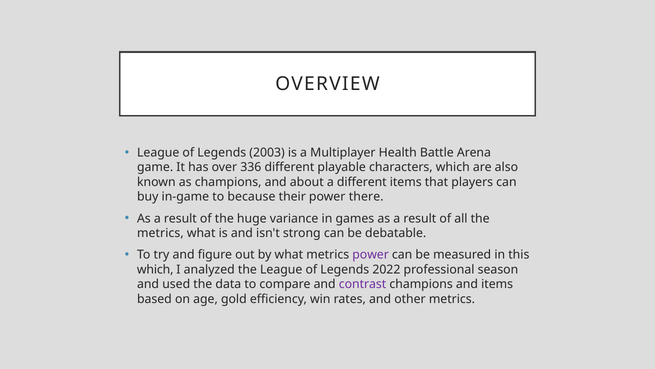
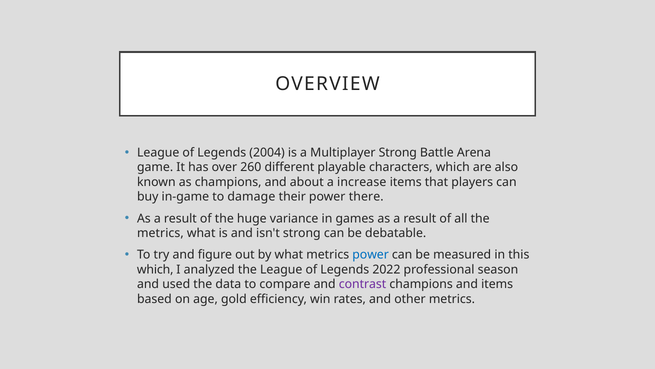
2003: 2003 -> 2004 (267, 152)
Multiplayer Health: Health -> Strong (398, 152)
336: 336 -> 260 (251, 167)
a different: different -> increase (362, 182)
because: because -> damage (251, 197)
power colour: purple -> blue (371, 254)
